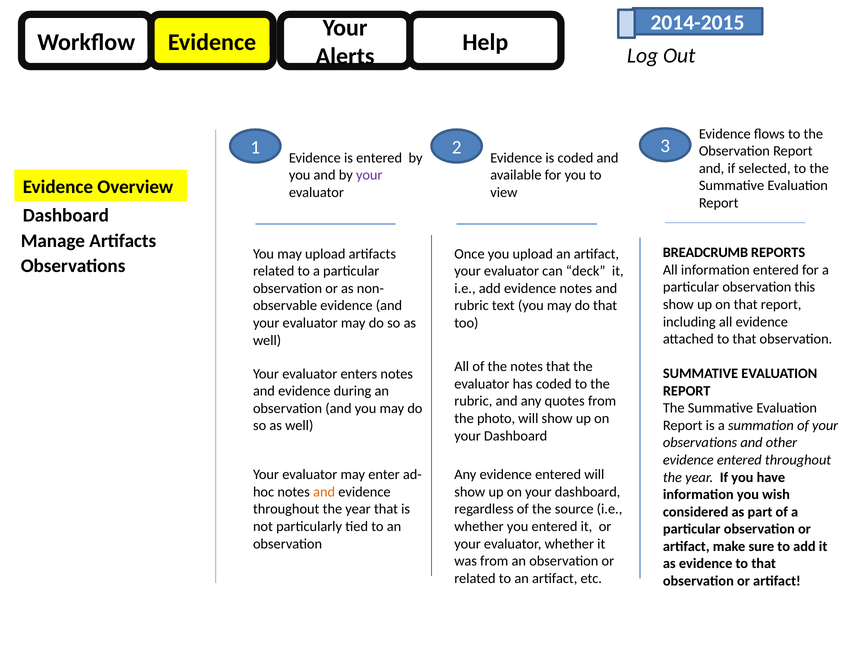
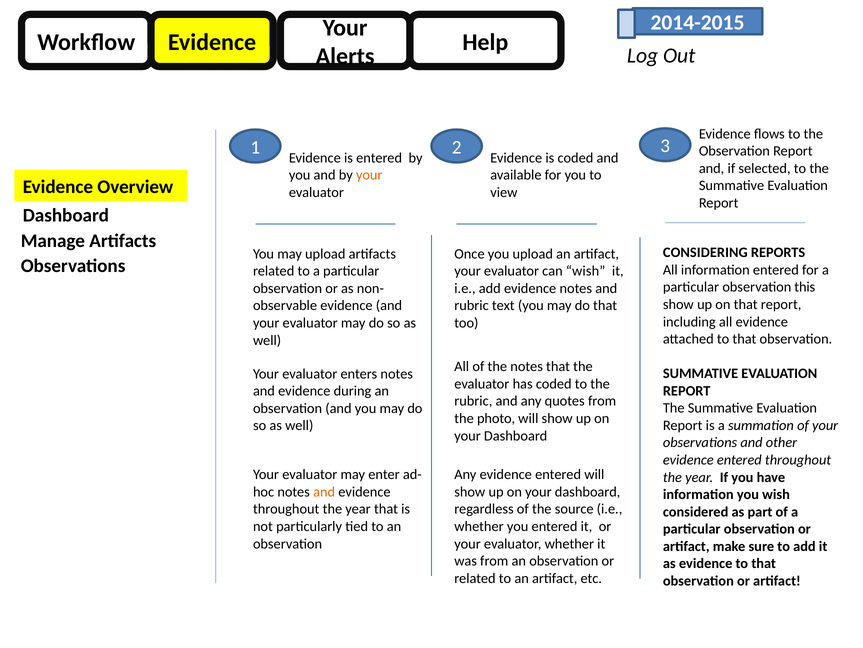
your colour: purple -> orange (369, 175)
BREADCRUMB: BREADCRUMB -> CONSIDERING (705, 252)
can deck: deck -> wish (586, 271)
